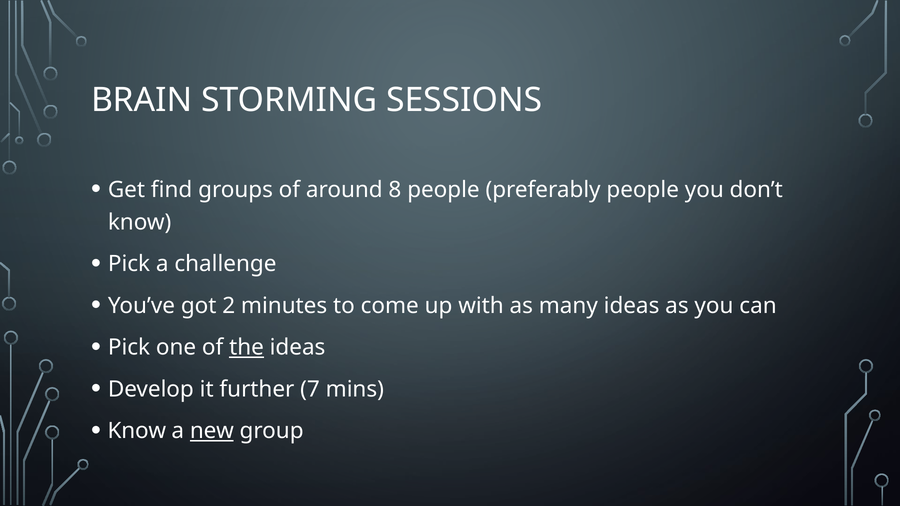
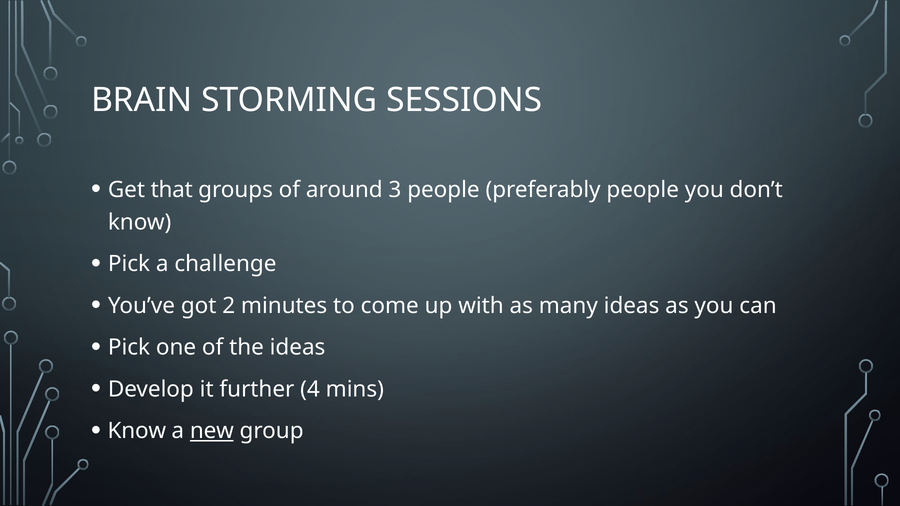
find: find -> that (172, 190)
8: 8 -> 3 (395, 190)
the underline: present -> none (247, 348)
7: 7 -> 4 (310, 389)
